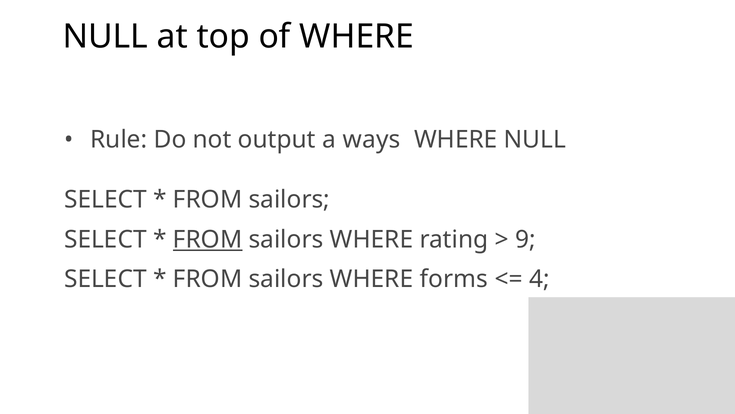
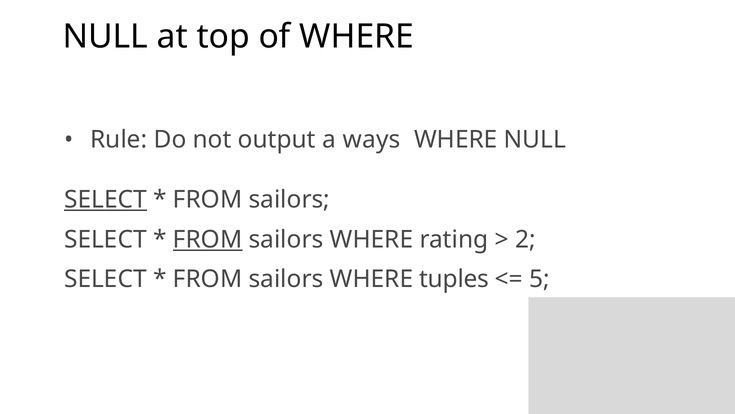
SELECT underline: none -> present (105, 200)
9: 9 -> 2 (525, 239)
forms: forms -> tuples (454, 279)
4: 4 -> 5 (539, 279)
